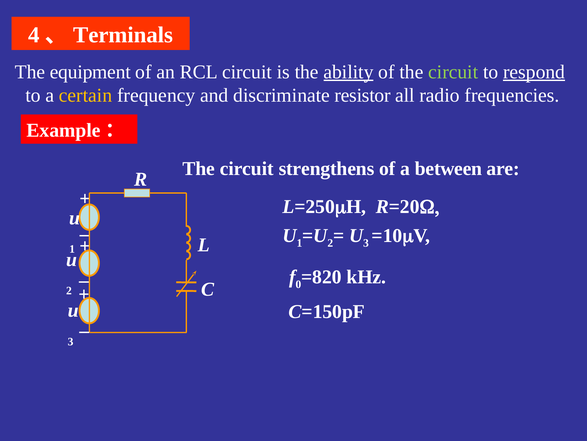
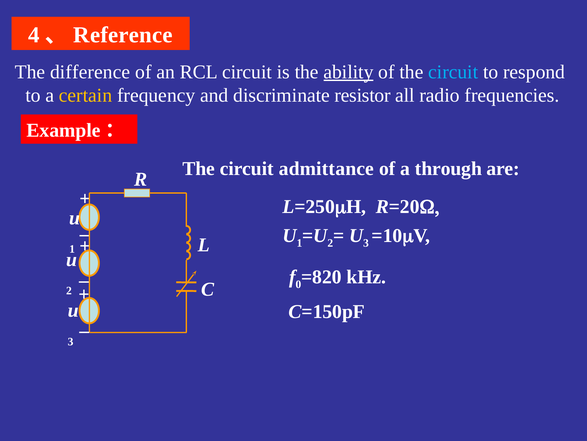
Terminals: Terminals -> Reference (123, 35)
equipment: equipment -> difference (90, 72)
circuit colour: light green -> light blue (453, 72)
respond underline: present -> none (534, 72)
strengthens: strengthens -> admittance (326, 169)
between: between -> through (448, 169)
